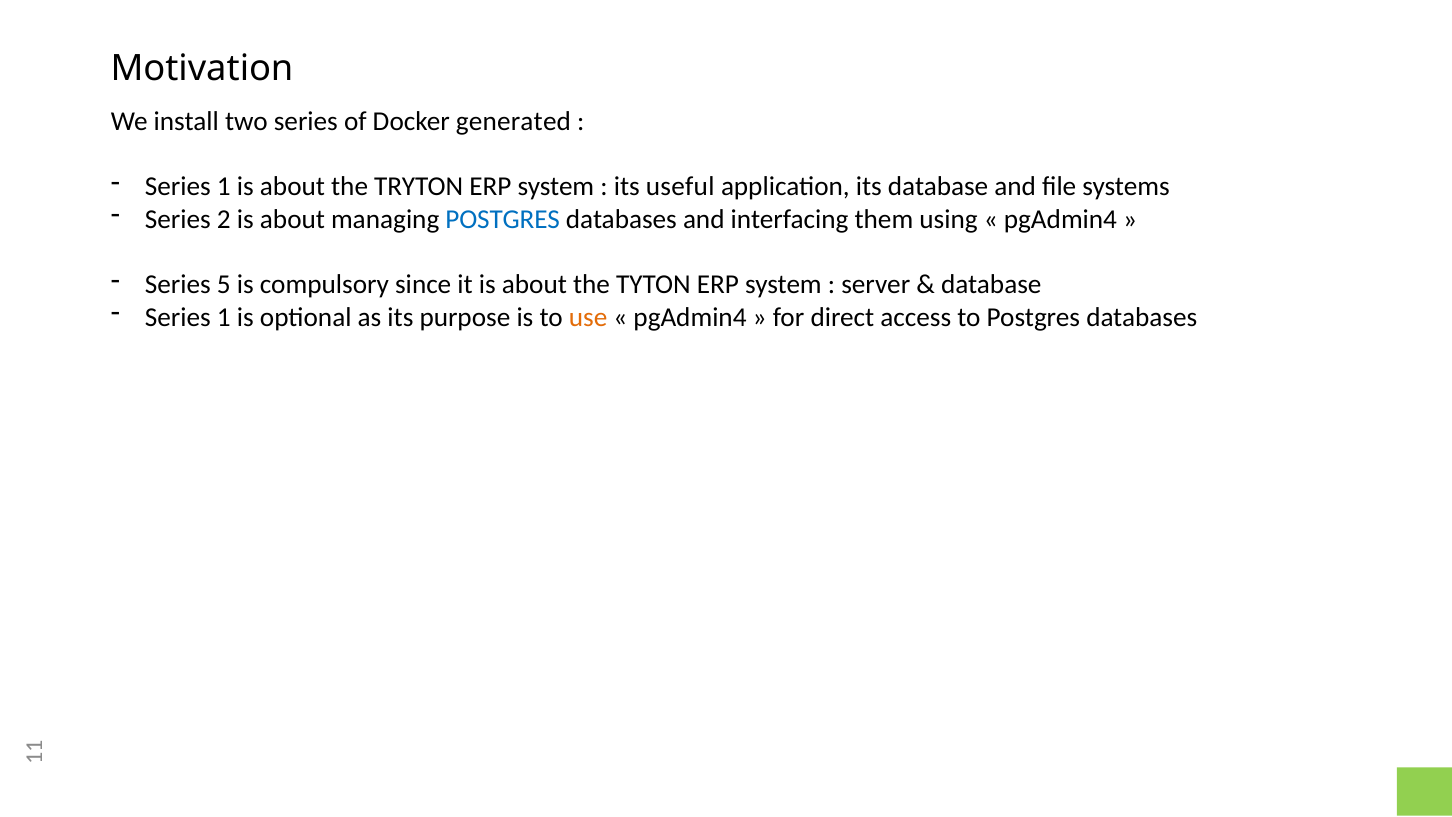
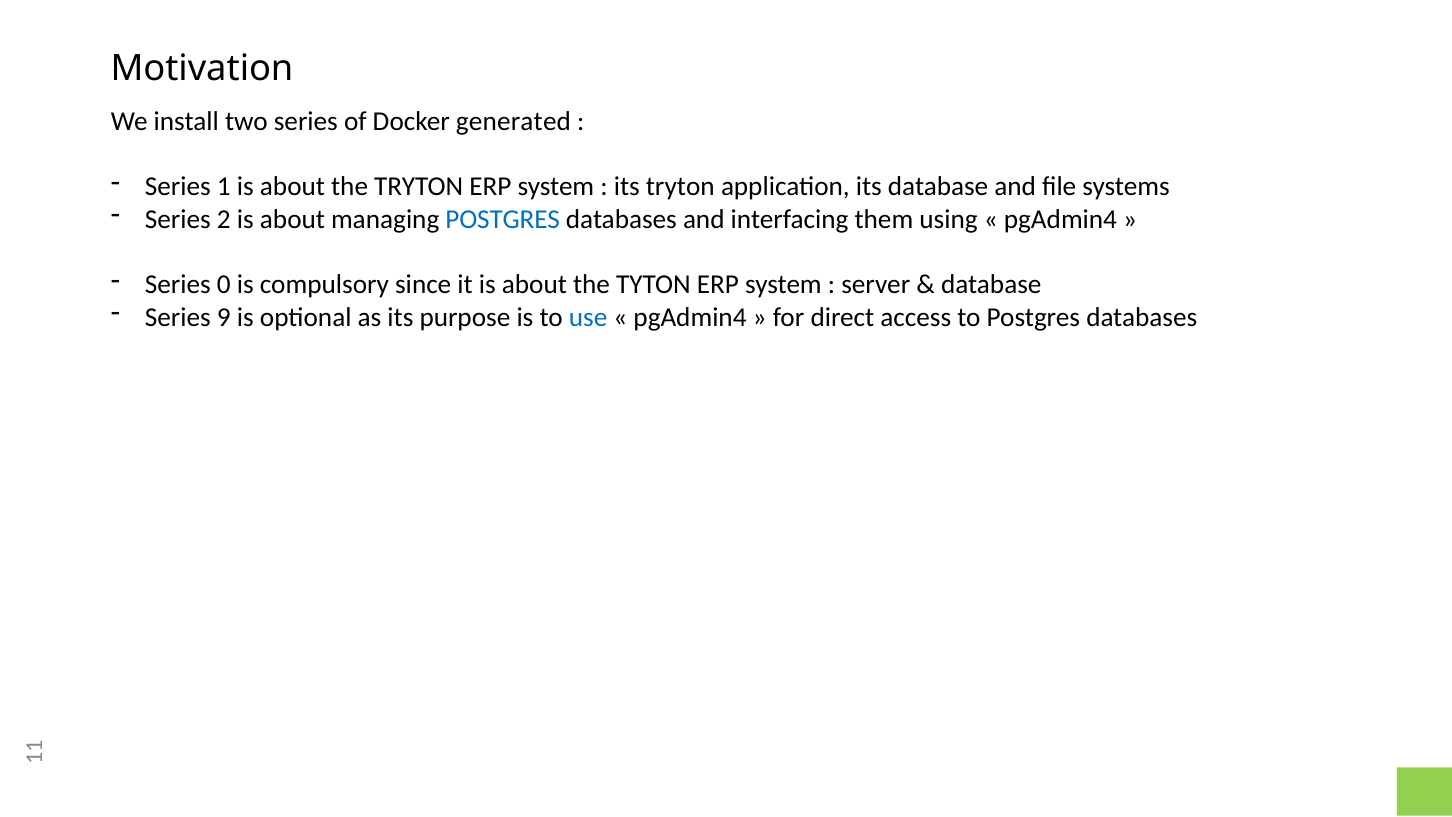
its useful: useful -> tryton (680, 187)
5: 5 -> 0 (224, 285)
1: 1 -> 9 (224, 317)
use colour: orange -> blue (588, 317)
